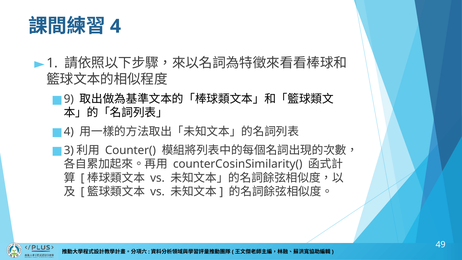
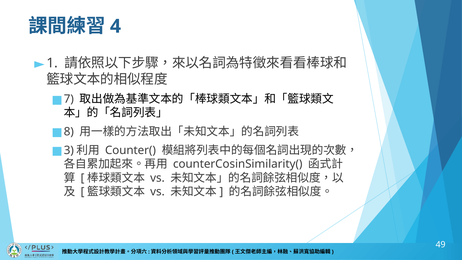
9: 9 -> 7 (69, 99)
4: 4 -> 8 (69, 131)
